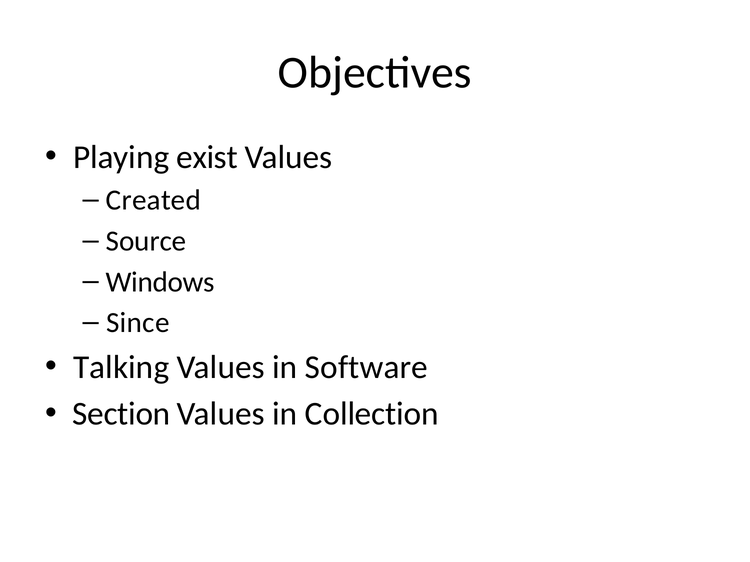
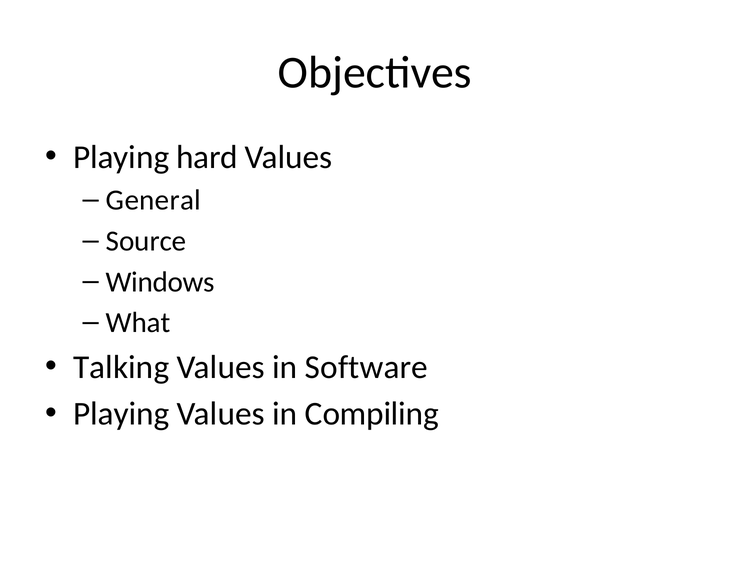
exist: exist -> hard (207, 157)
Created: Created -> General (153, 200)
Since: Since -> What (138, 323)
Section: Section -> Playing (121, 414)
Collection: Collection -> Compiling (372, 414)
